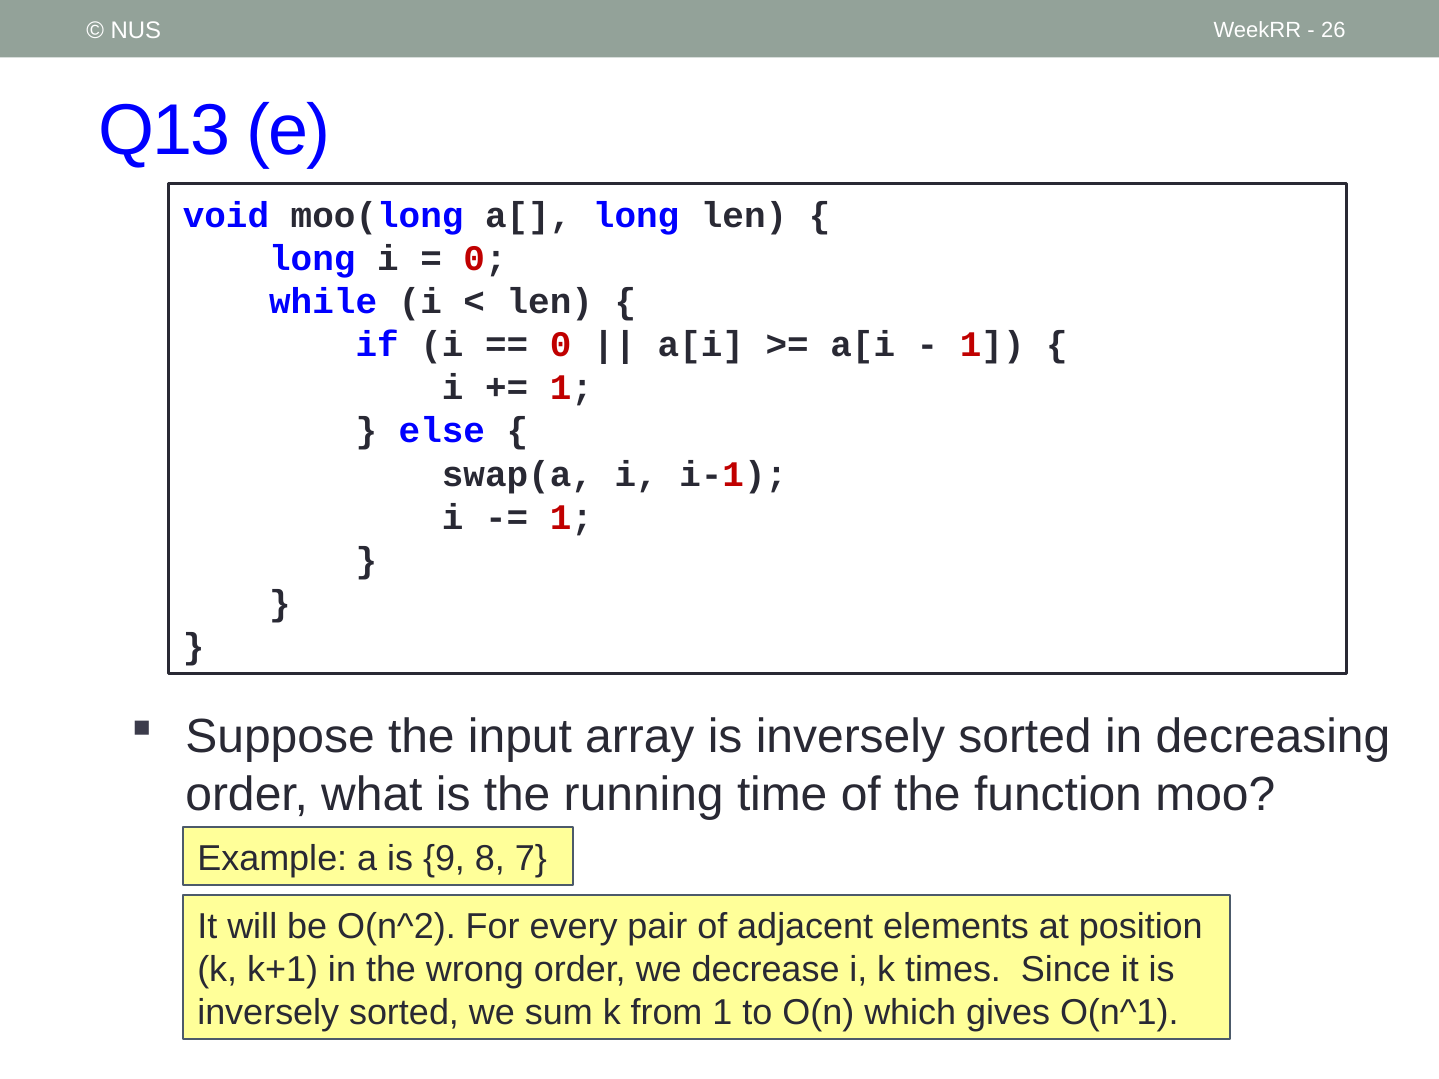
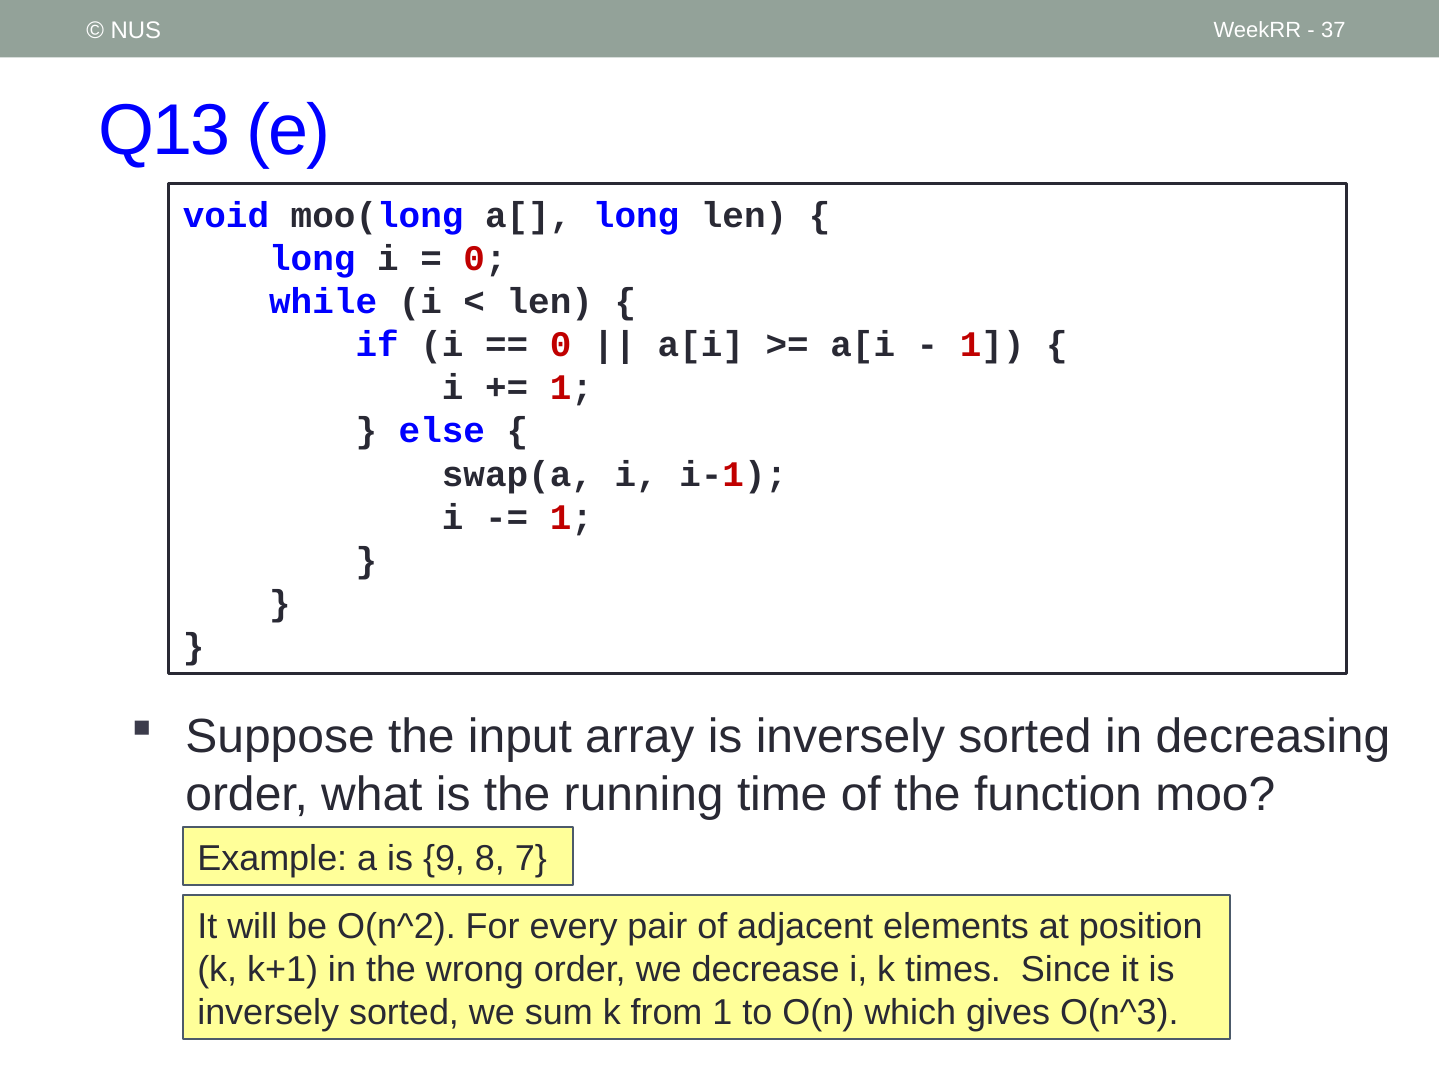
26: 26 -> 37 (1333, 30)
O(n^1: O(n^1 -> O(n^3 (1119, 1013)
